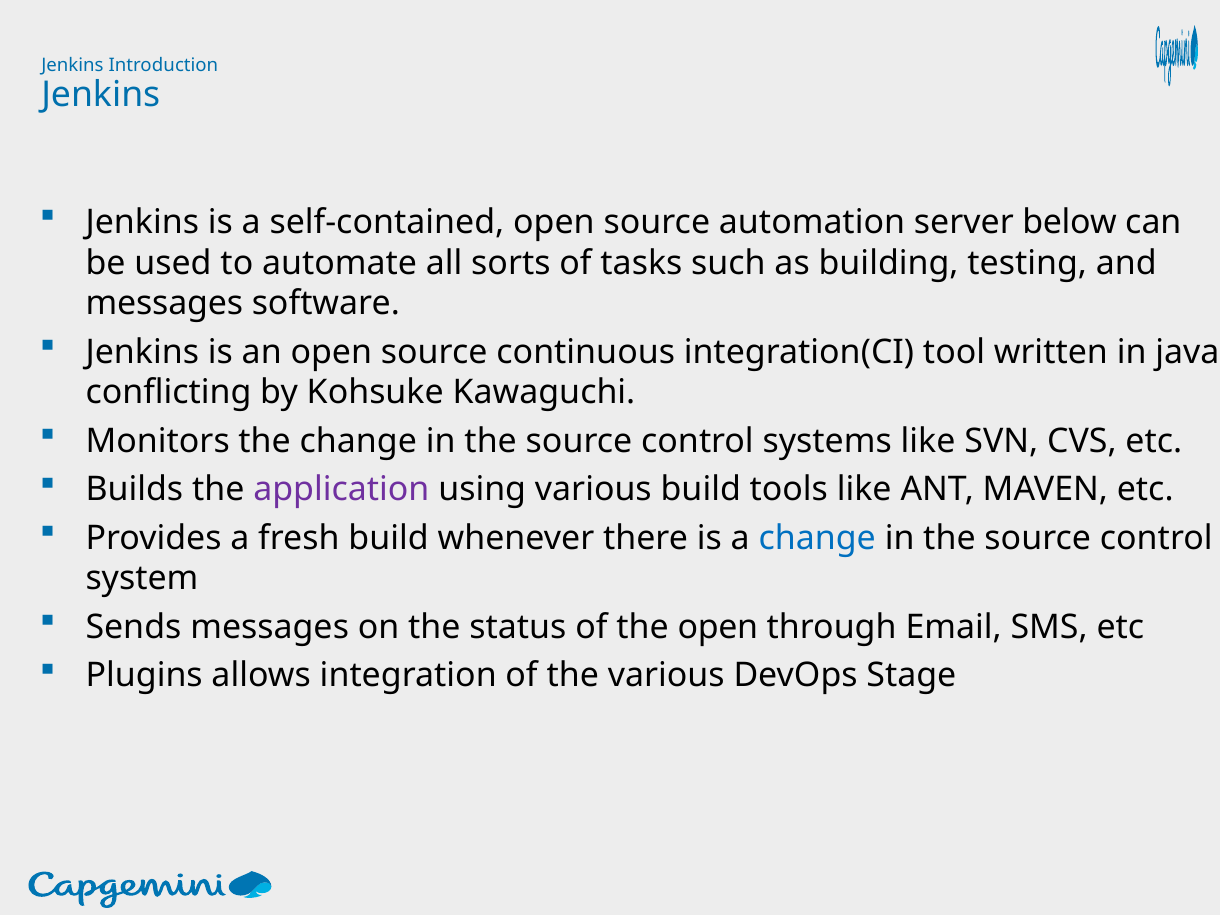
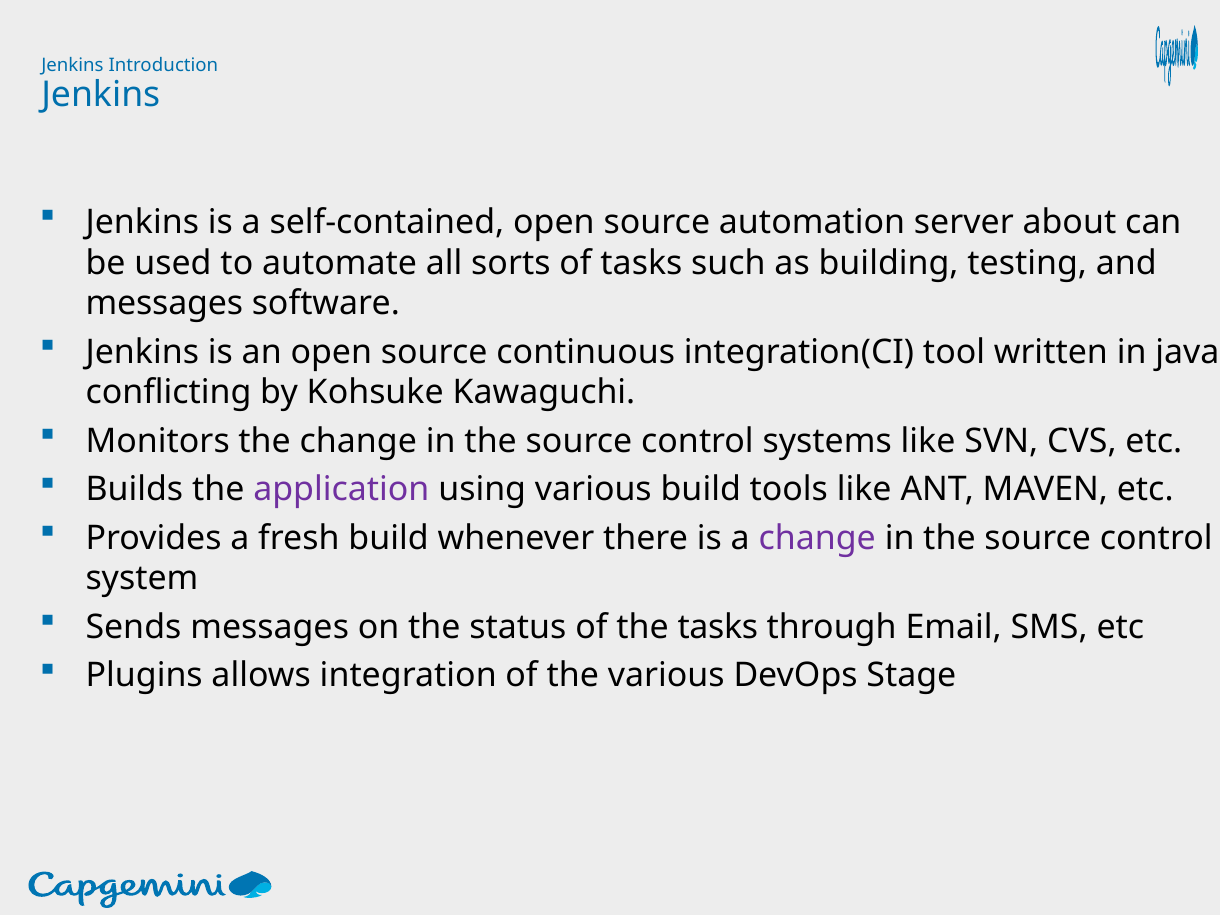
below: below -> about (1069, 222)
change colour: blue -> purple (817, 538)
the open: open -> tasks (718, 627)
